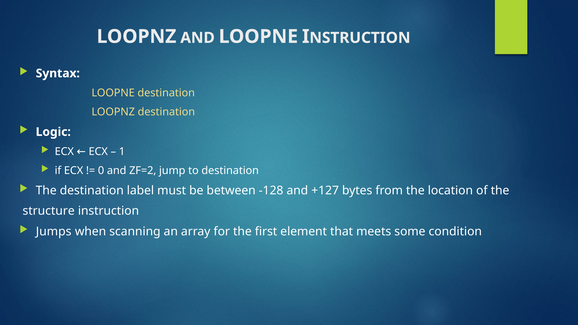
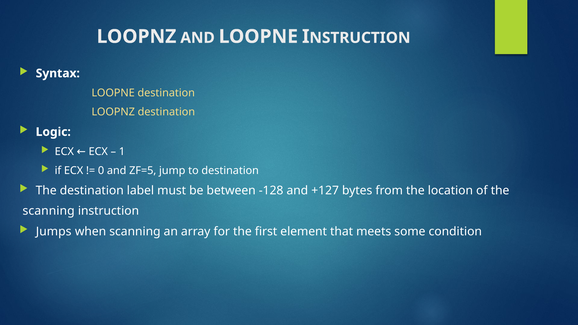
ZF=2: ZF=2 -> ZF=5 (143, 171)
structure: structure -> scanning (49, 211)
